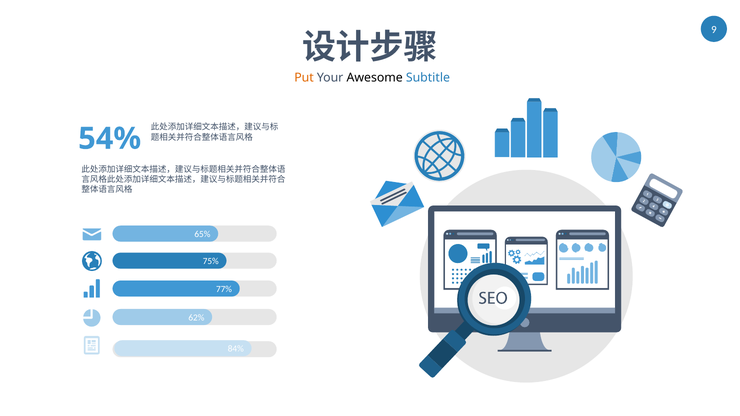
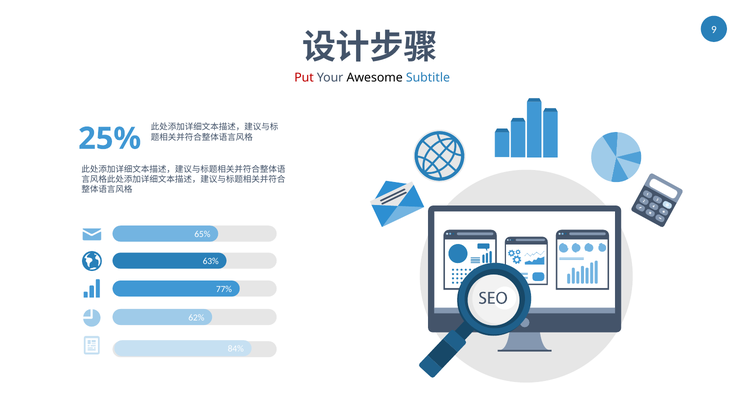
Put colour: orange -> red (304, 78)
54%: 54% -> 25% (110, 139)
75%: 75% -> 63% (211, 261)
